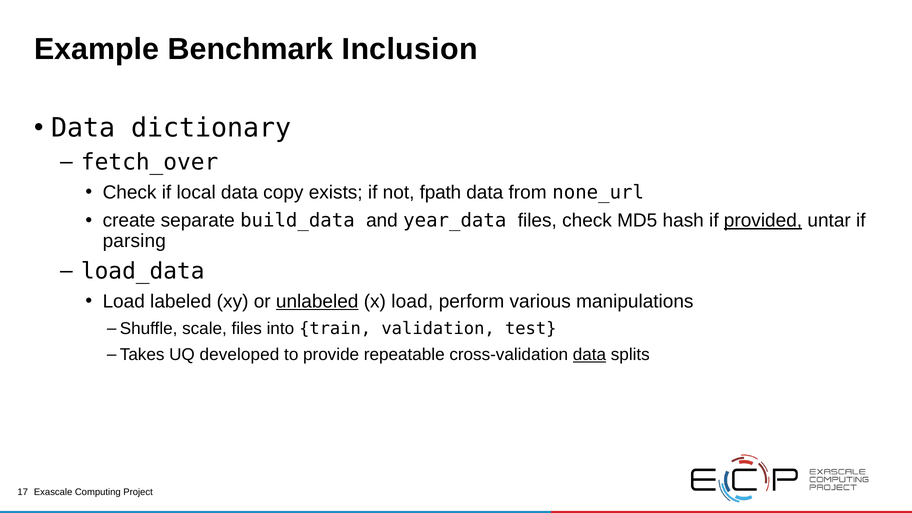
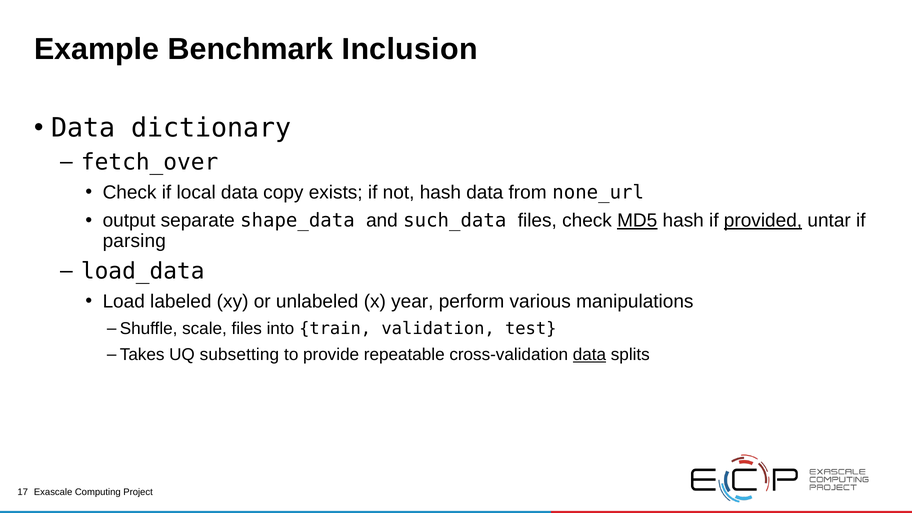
not fpath: fpath -> hash (440, 193)
create: create -> output (129, 221)
build_data: build_data -> shape_data (297, 221)
year_data: year_data -> such_data (455, 221)
MD5 underline: none -> present (637, 221)
unlabeled underline: present -> none (317, 302)
x load: load -> year (412, 302)
developed: developed -> subsetting (239, 355)
